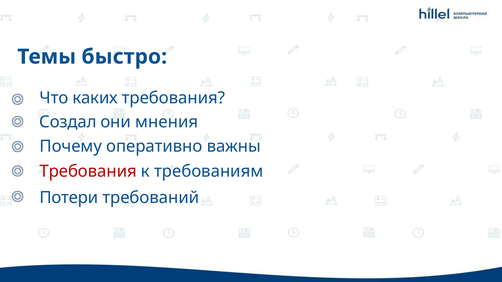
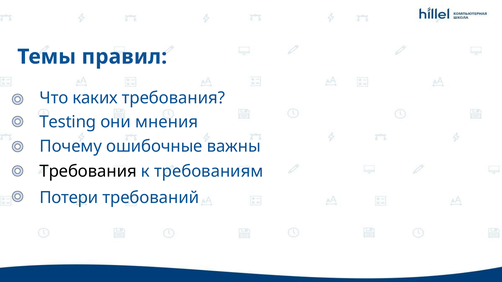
быстро: быстро -> правил (124, 57)
Создал: Создал -> Testing (68, 122)
оперативно: оперативно -> ошибочные (154, 146)
Требования colour: red -> black (88, 172)
